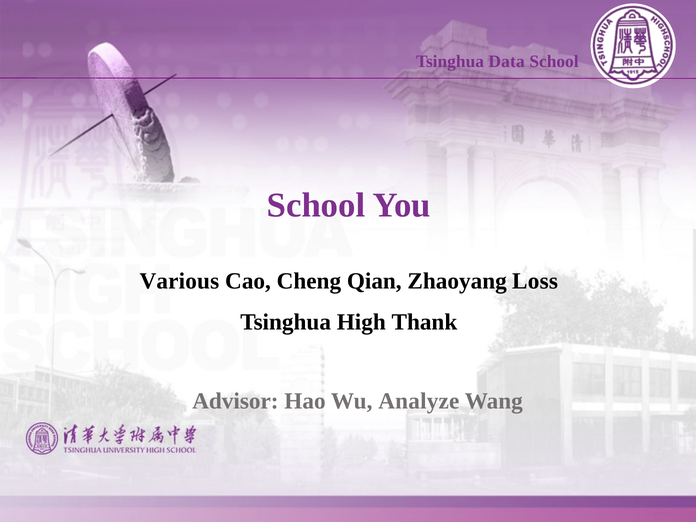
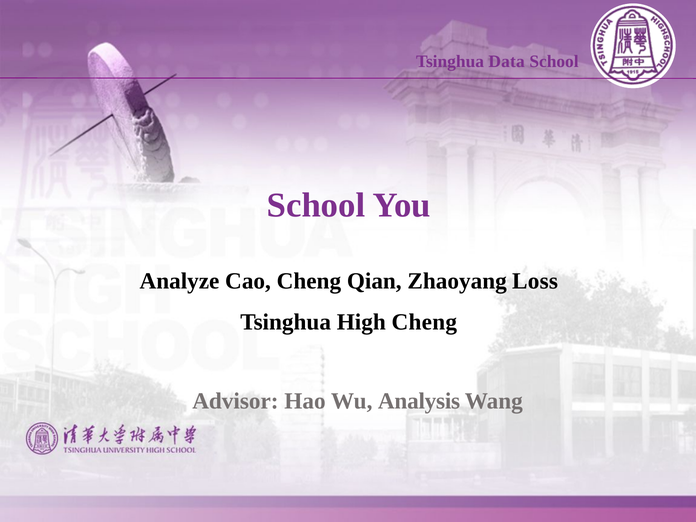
Various: Various -> Analyze (179, 281)
High Thank: Thank -> Cheng (424, 322)
Analyze: Analyze -> Analysis (419, 401)
